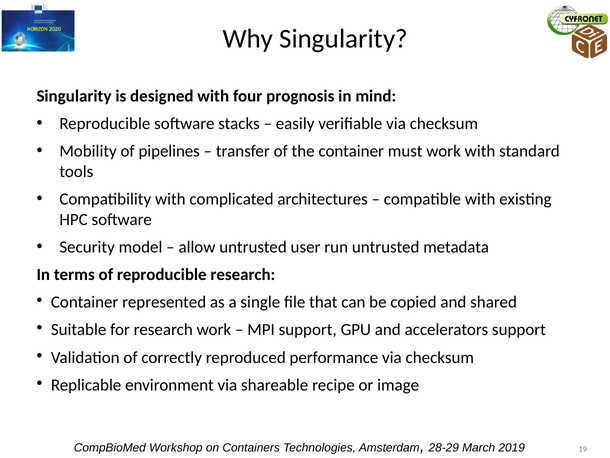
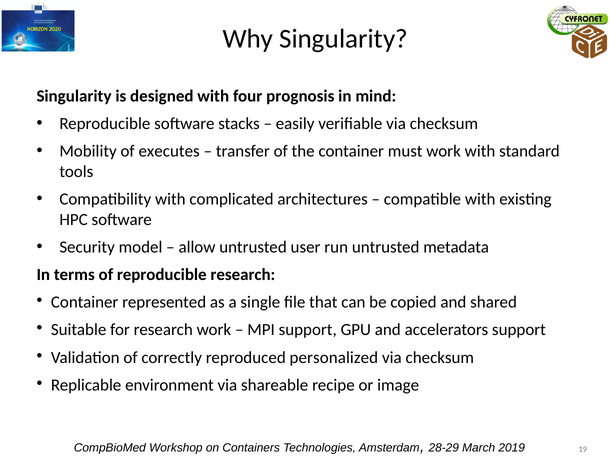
pipelines: pipelines -> executes (169, 151)
performance: performance -> personalized (334, 357)
